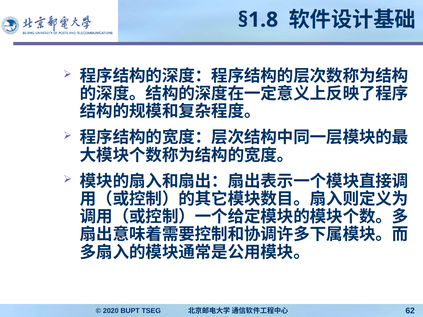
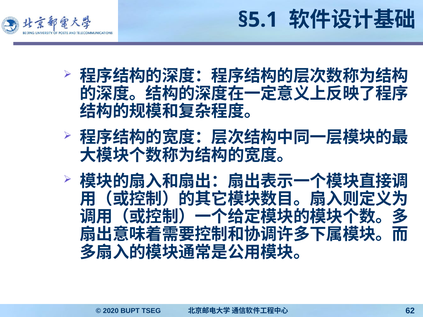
§1.8: §1.8 -> §5.1 (258, 20)
